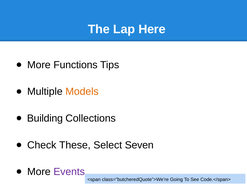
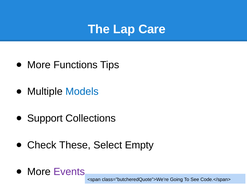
Here: Here -> Care (152, 29)
Models colour: orange -> blue (82, 92)
Building: Building -> Support (45, 118)
Seven: Seven -> Empty (139, 145)
